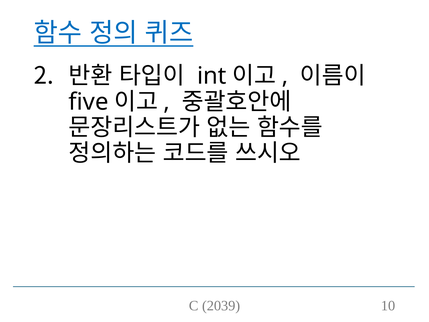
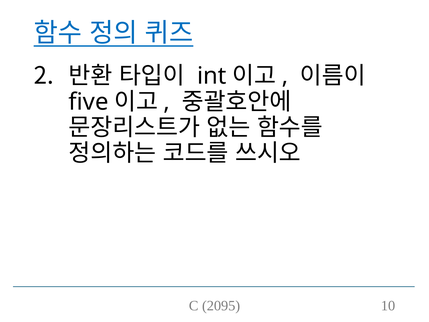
2039: 2039 -> 2095 (221, 306)
